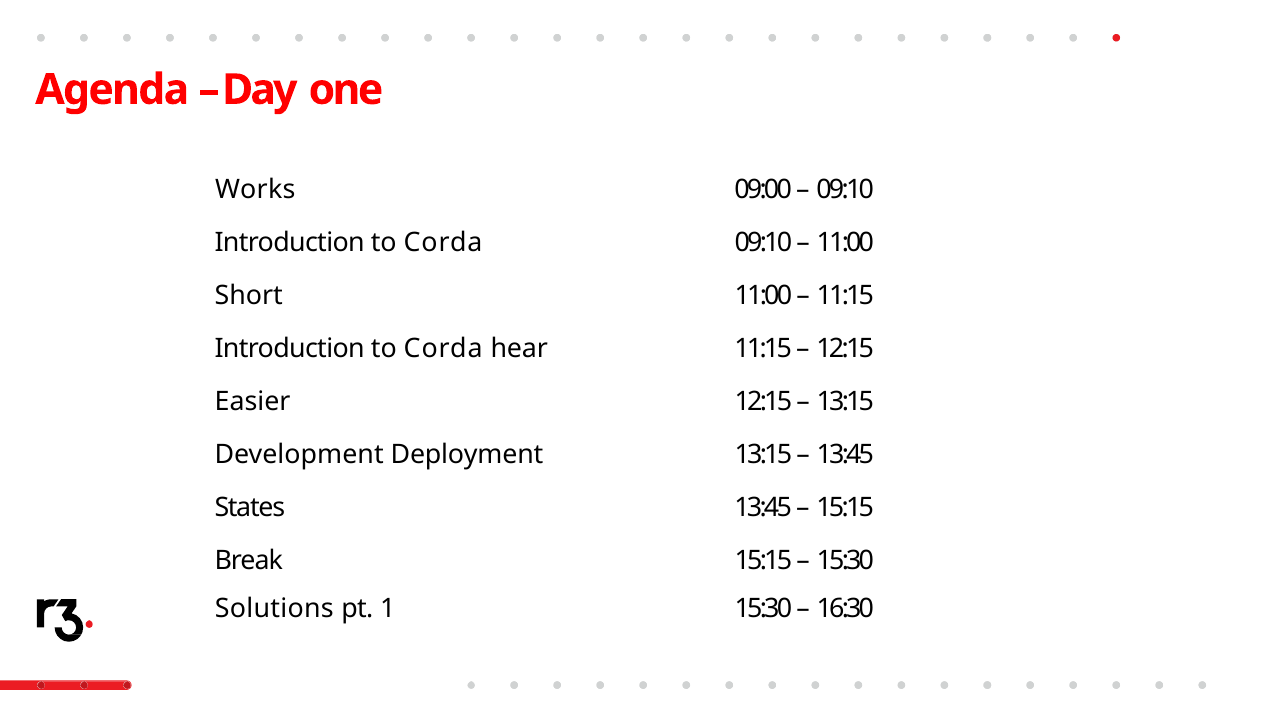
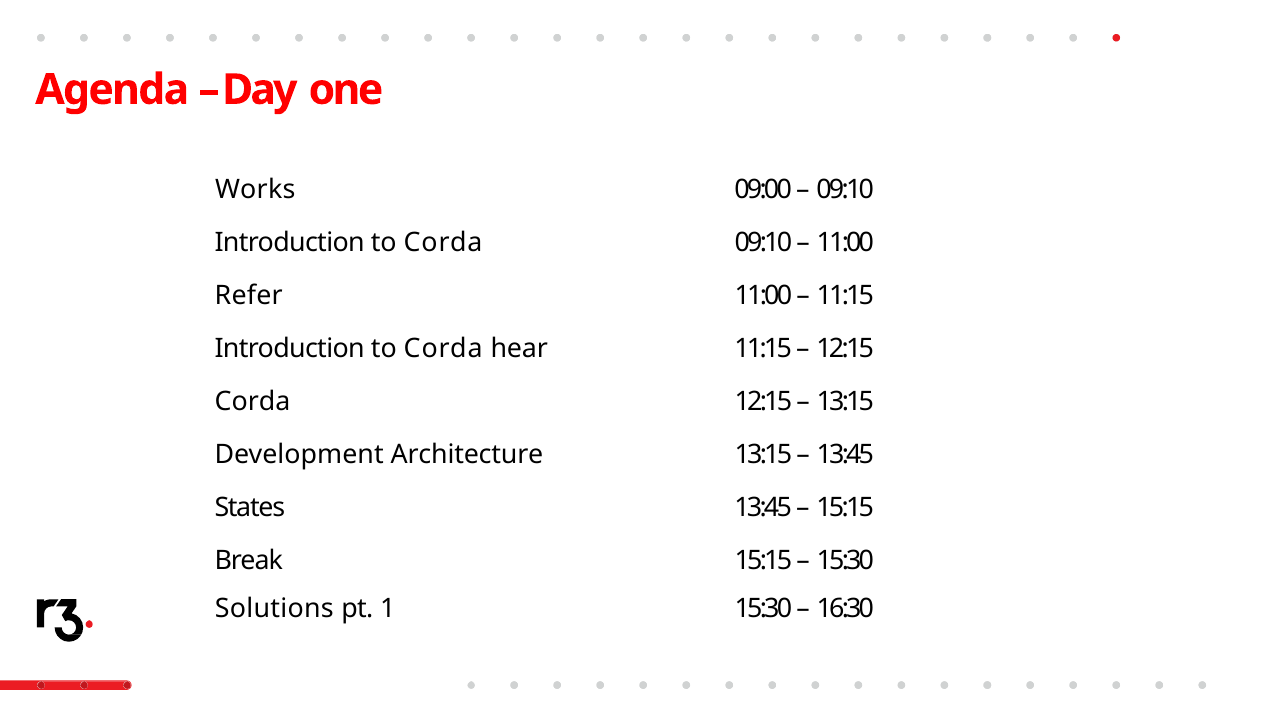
Short: Short -> Refer (249, 296)
Easier: Easier -> Corda (253, 402)
Deployment: Deployment -> Architecture (467, 455)
